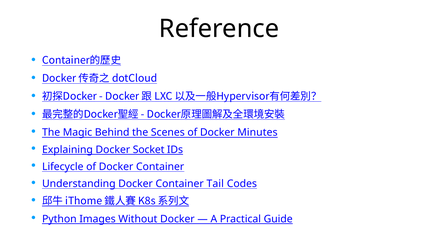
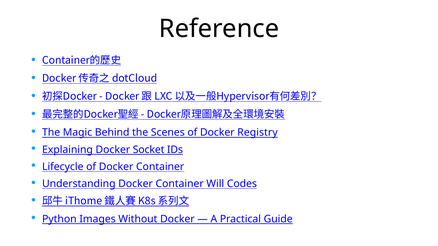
Minutes: Minutes -> Registry (257, 133)
Tail: Tail -> Will (215, 184)
